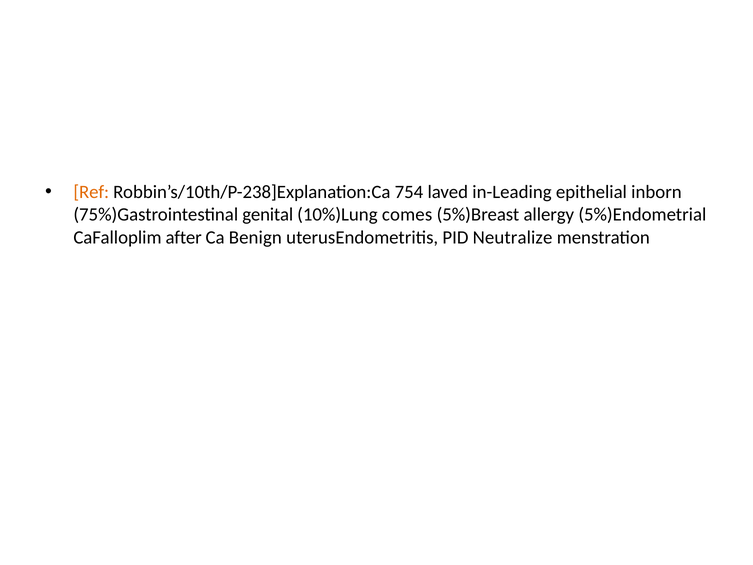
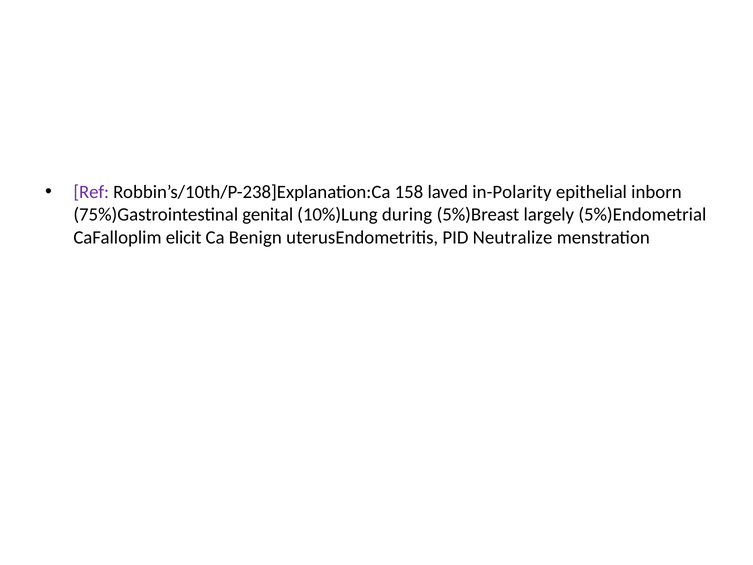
Ref colour: orange -> purple (91, 192)
754: 754 -> 158 (409, 192)
in-Leading: in-Leading -> in-Polarity (512, 192)
comes: comes -> during (407, 215)
allergy: allergy -> largely (549, 215)
after: after -> elicit (184, 237)
